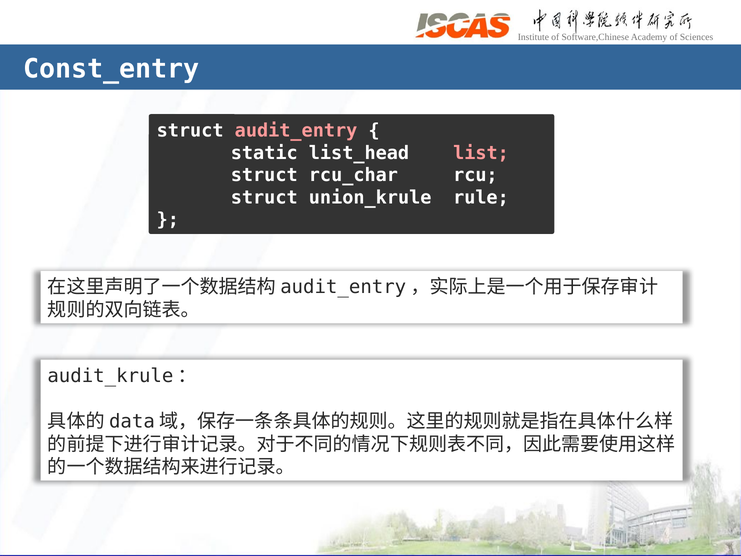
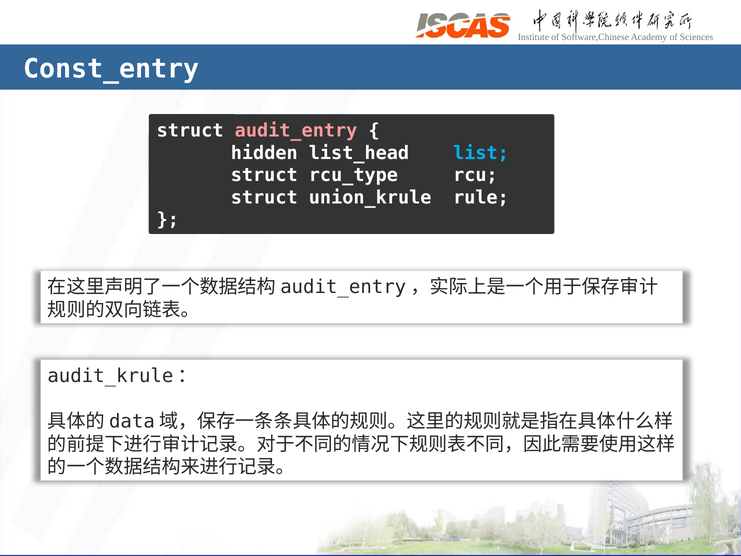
static: static -> hidden (264, 153)
list colour: pink -> light blue (481, 153)
rcu_char: rcu_char -> rcu_type (353, 175)
